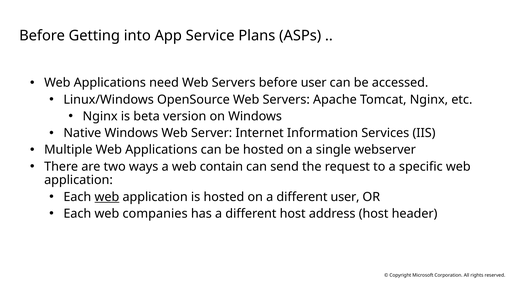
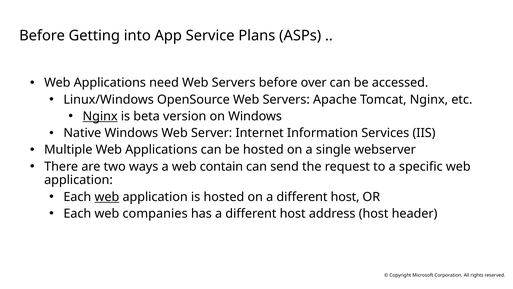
before user: user -> over (314, 83)
Nginx underline: none -> present (100, 116)
on a different user: user -> host (345, 197)
